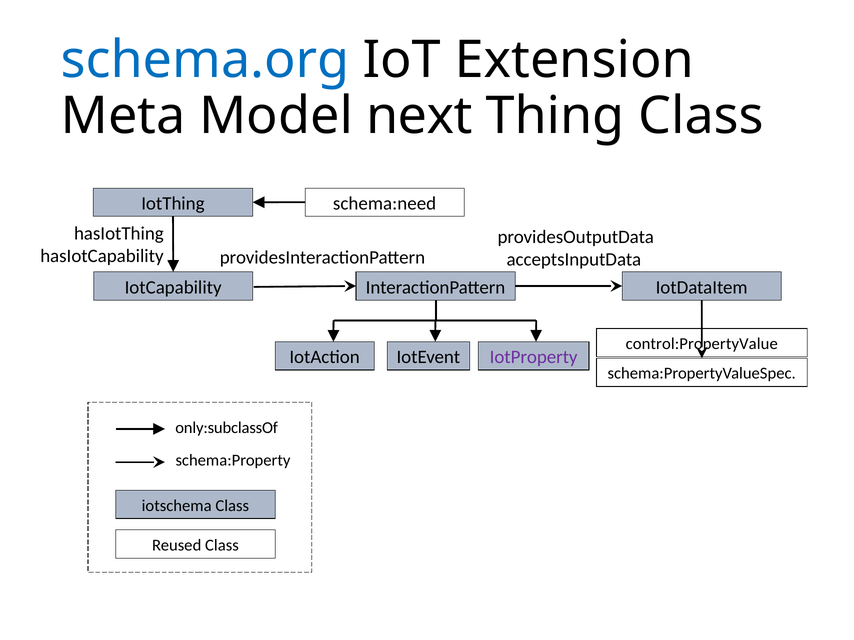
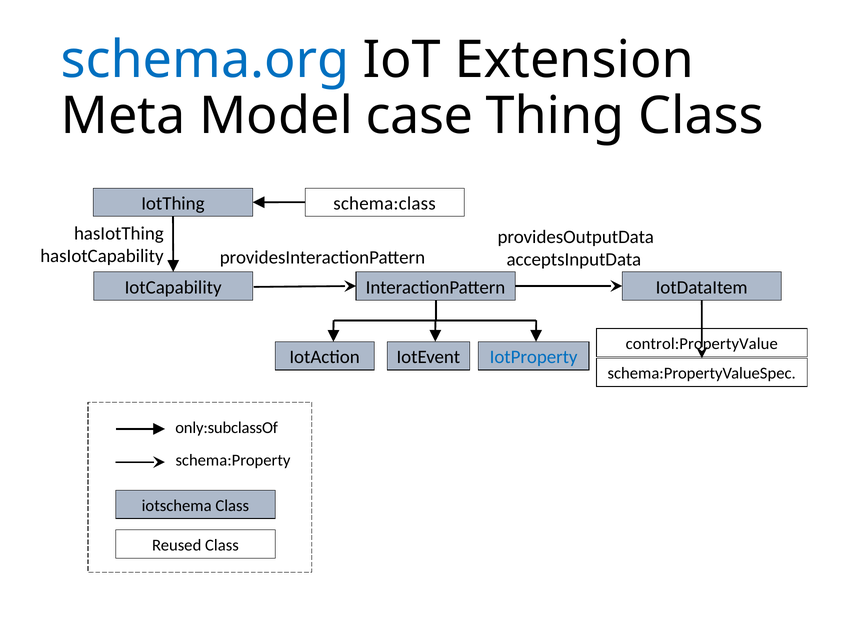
next: next -> case (420, 116)
schema:need: schema:need -> schema:class (385, 204)
IotProperty colour: purple -> blue (534, 357)
